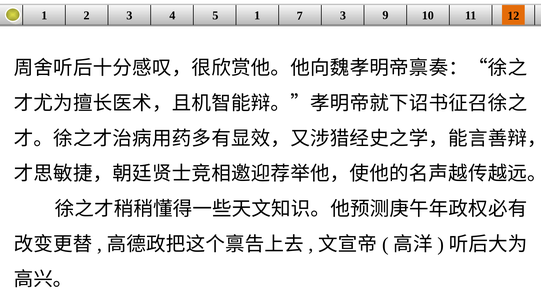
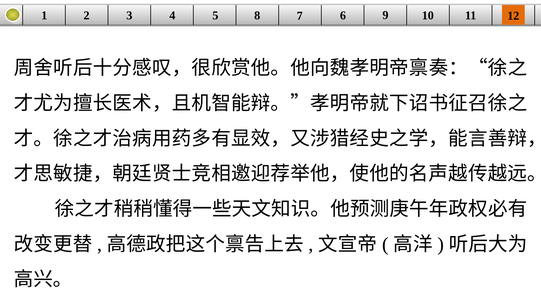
5 1: 1 -> 8 (257, 16)
7 3: 3 -> 6 (343, 16)
